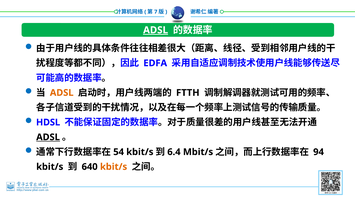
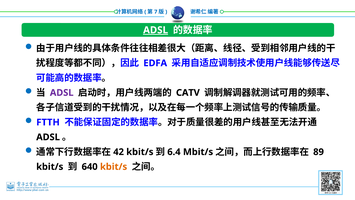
ADSL colour: orange -> purple (62, 93)
FTTH: FTTH -> CATV (188, 93)
HDSL: HDSL -> FTTH (48, 122)
ADSL underline: present -> none (48, 137)
54: 54 -> 42 (119, 152)
94: 94 -> 89 (319, 152)
